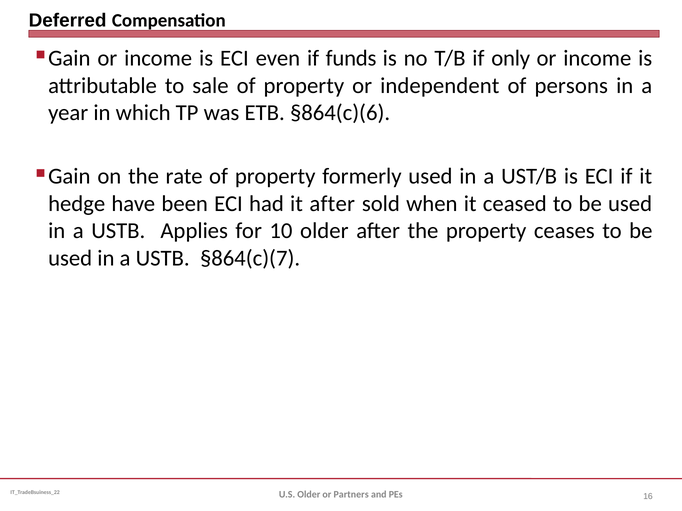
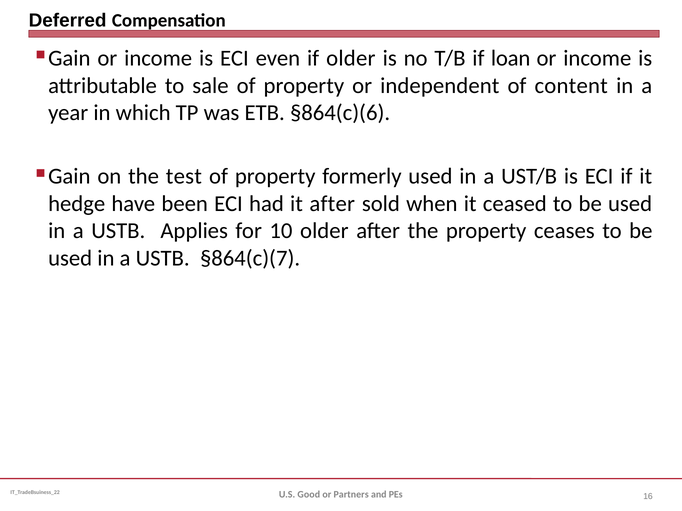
if funds: funds -> older (351, 58)
only: only -> loan (511, 58)
persons: persons -> content (571, 86)
rate: rate -> test (184, 177)
U.S Older: Older -> Good (309, 495)
